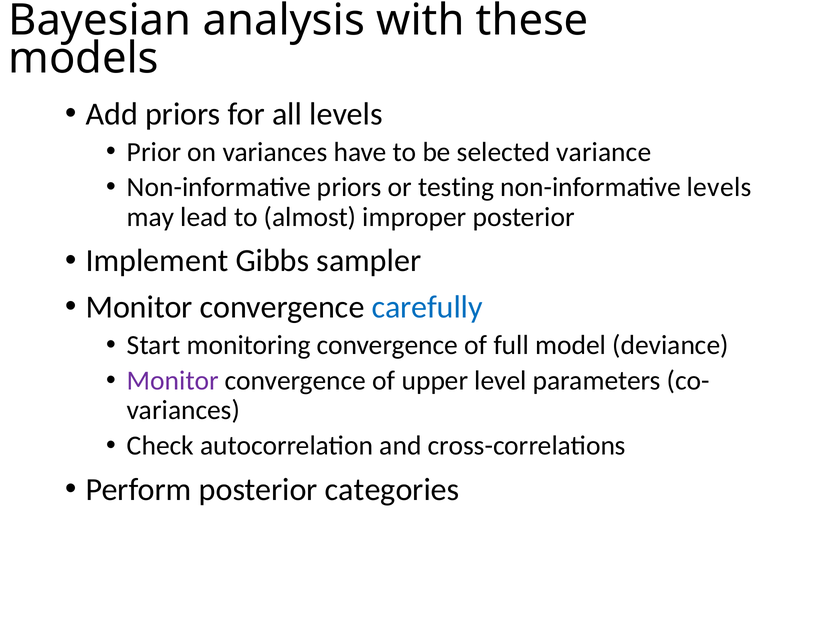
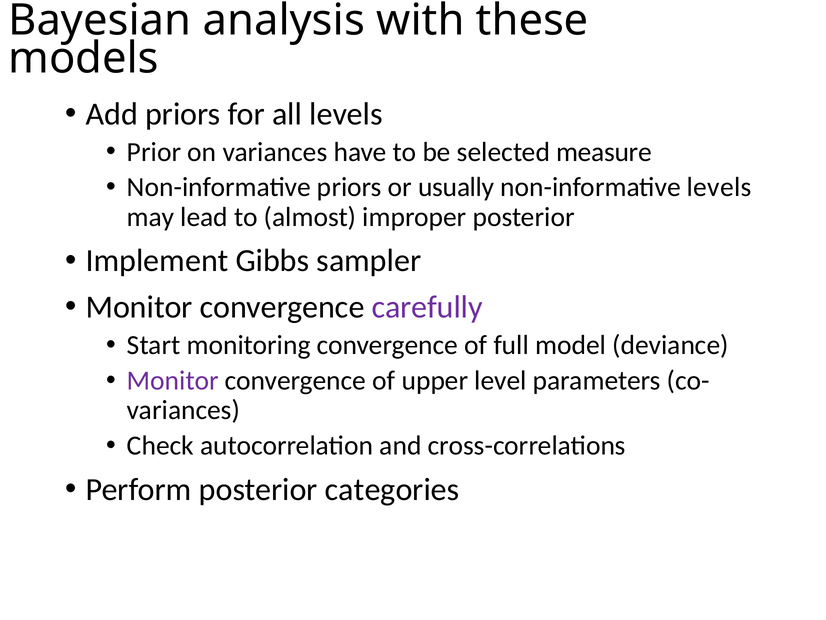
variance: variance -> measure (604, 152)
testing: testing -> usually (456, 187)
carefully colour: blue -> purple (427, 307)
